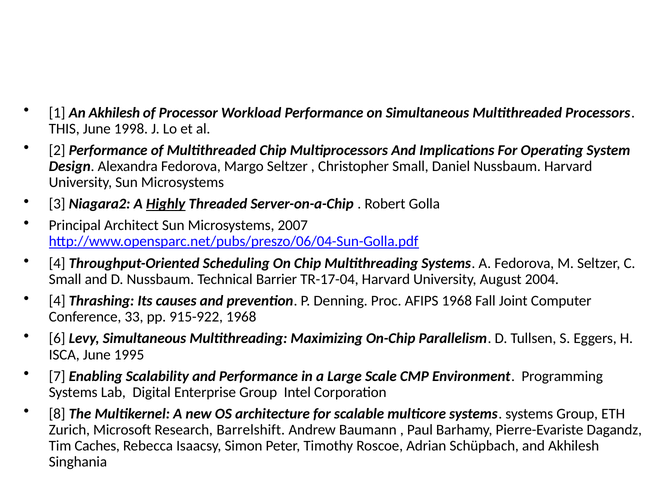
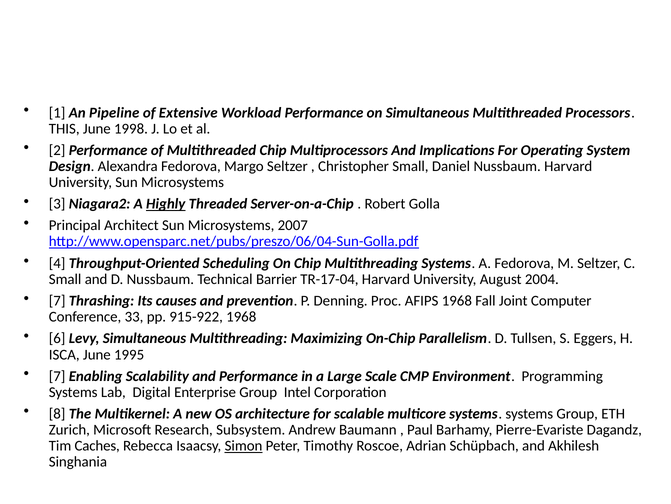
An Akhilesh: Akhilesh -> Pipeline (114, 112)
Processor: Processor -> Extensive (188, 112)
4: 4 -> 7 (57, 300)
Barrelshift: Barrelshift -> Subsystem (251, 429)
Simon underline: none -> present (244, 445)
